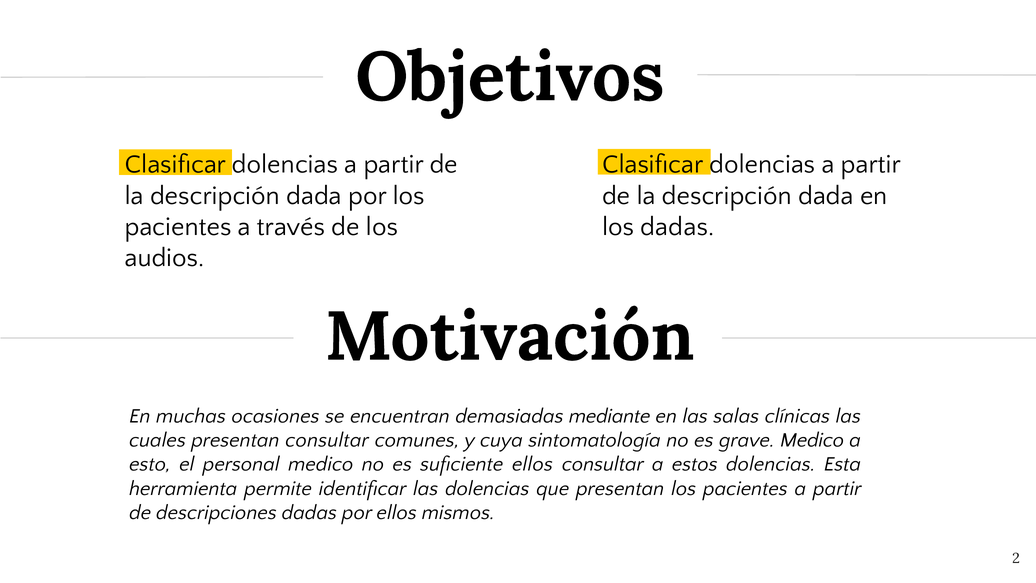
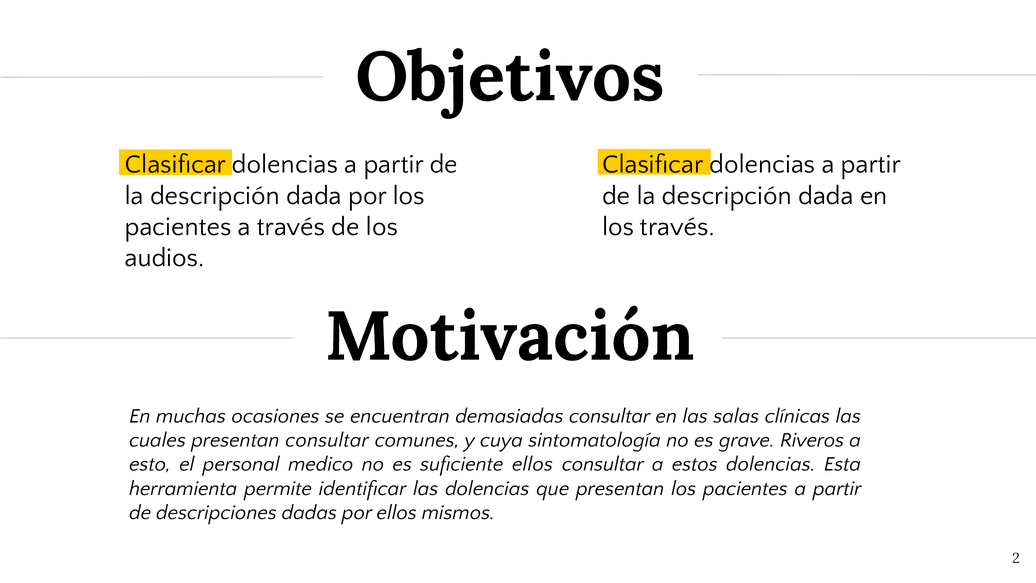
los dadas: dadas -> través (677, 226)
demasiadas mediante: mediante -> consultar (610, 416)
grave Medico: Medico -> Riveros (812, 440)
